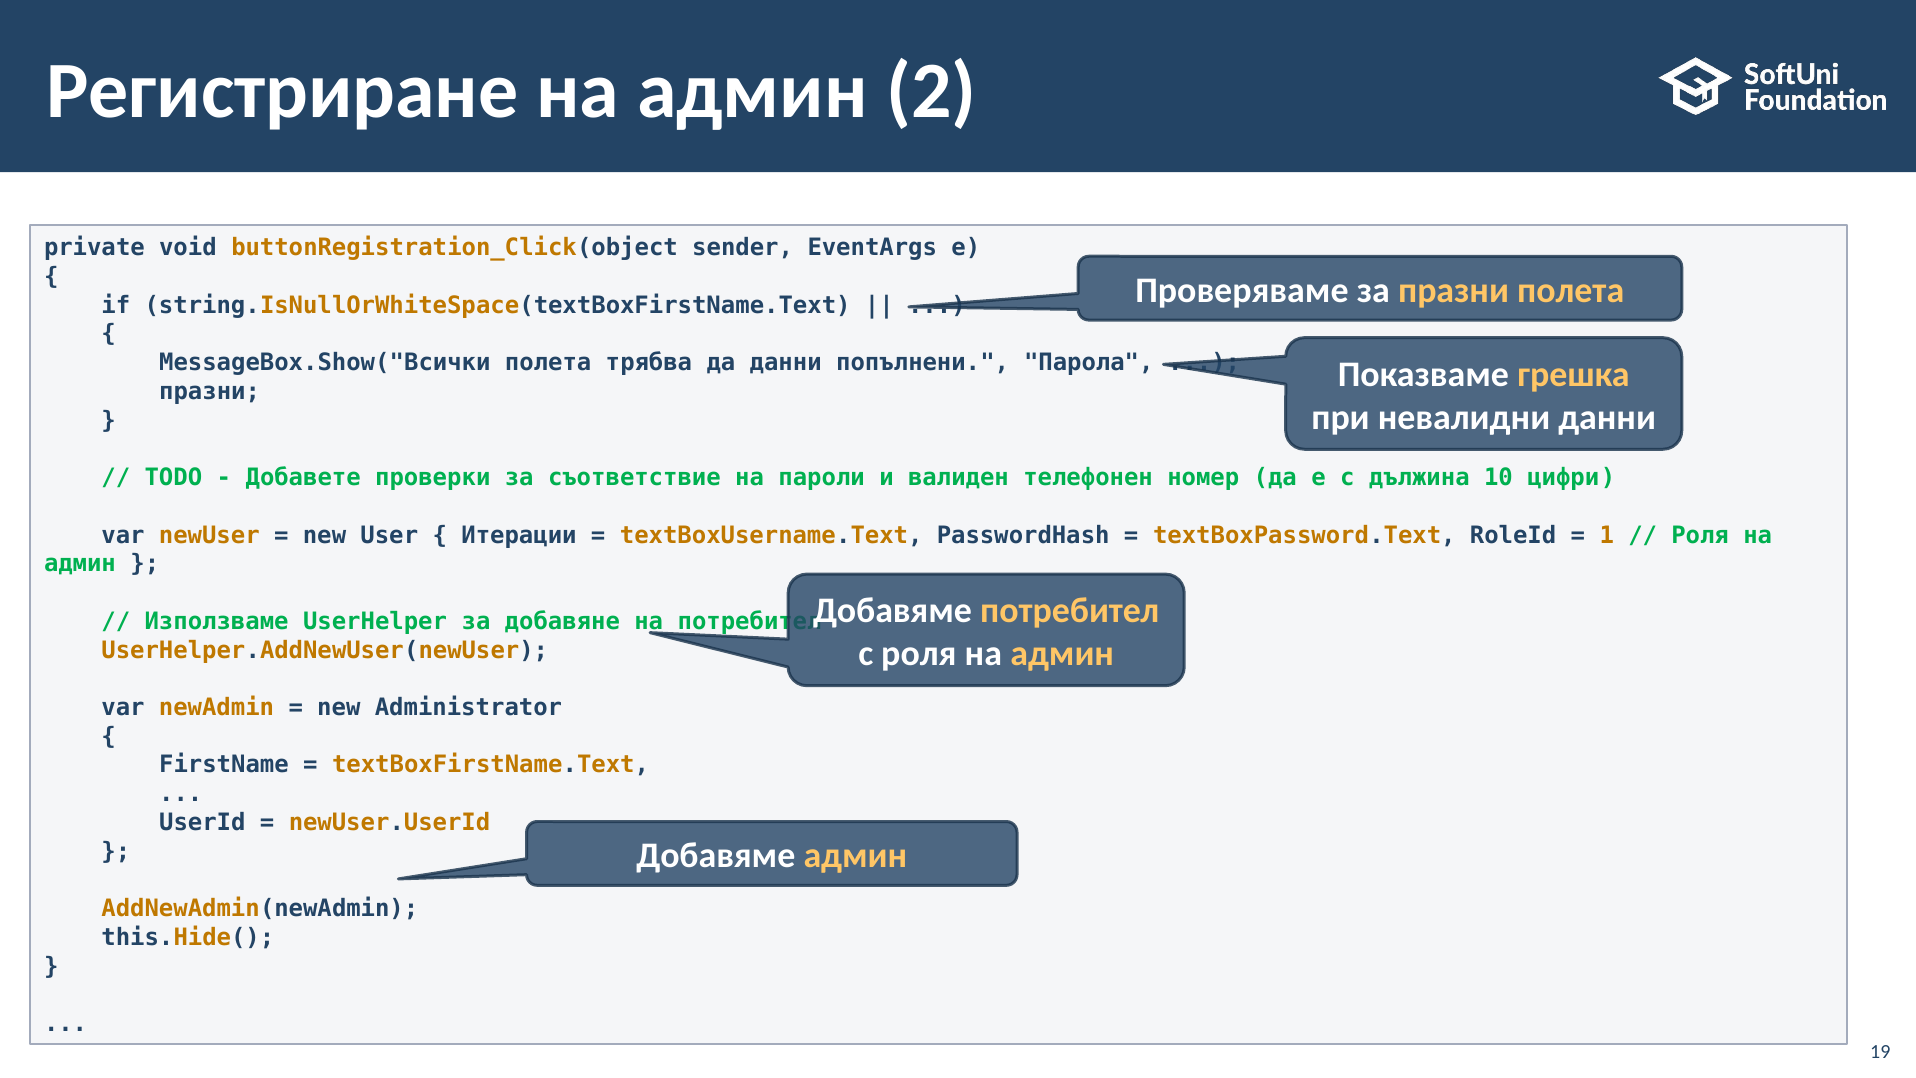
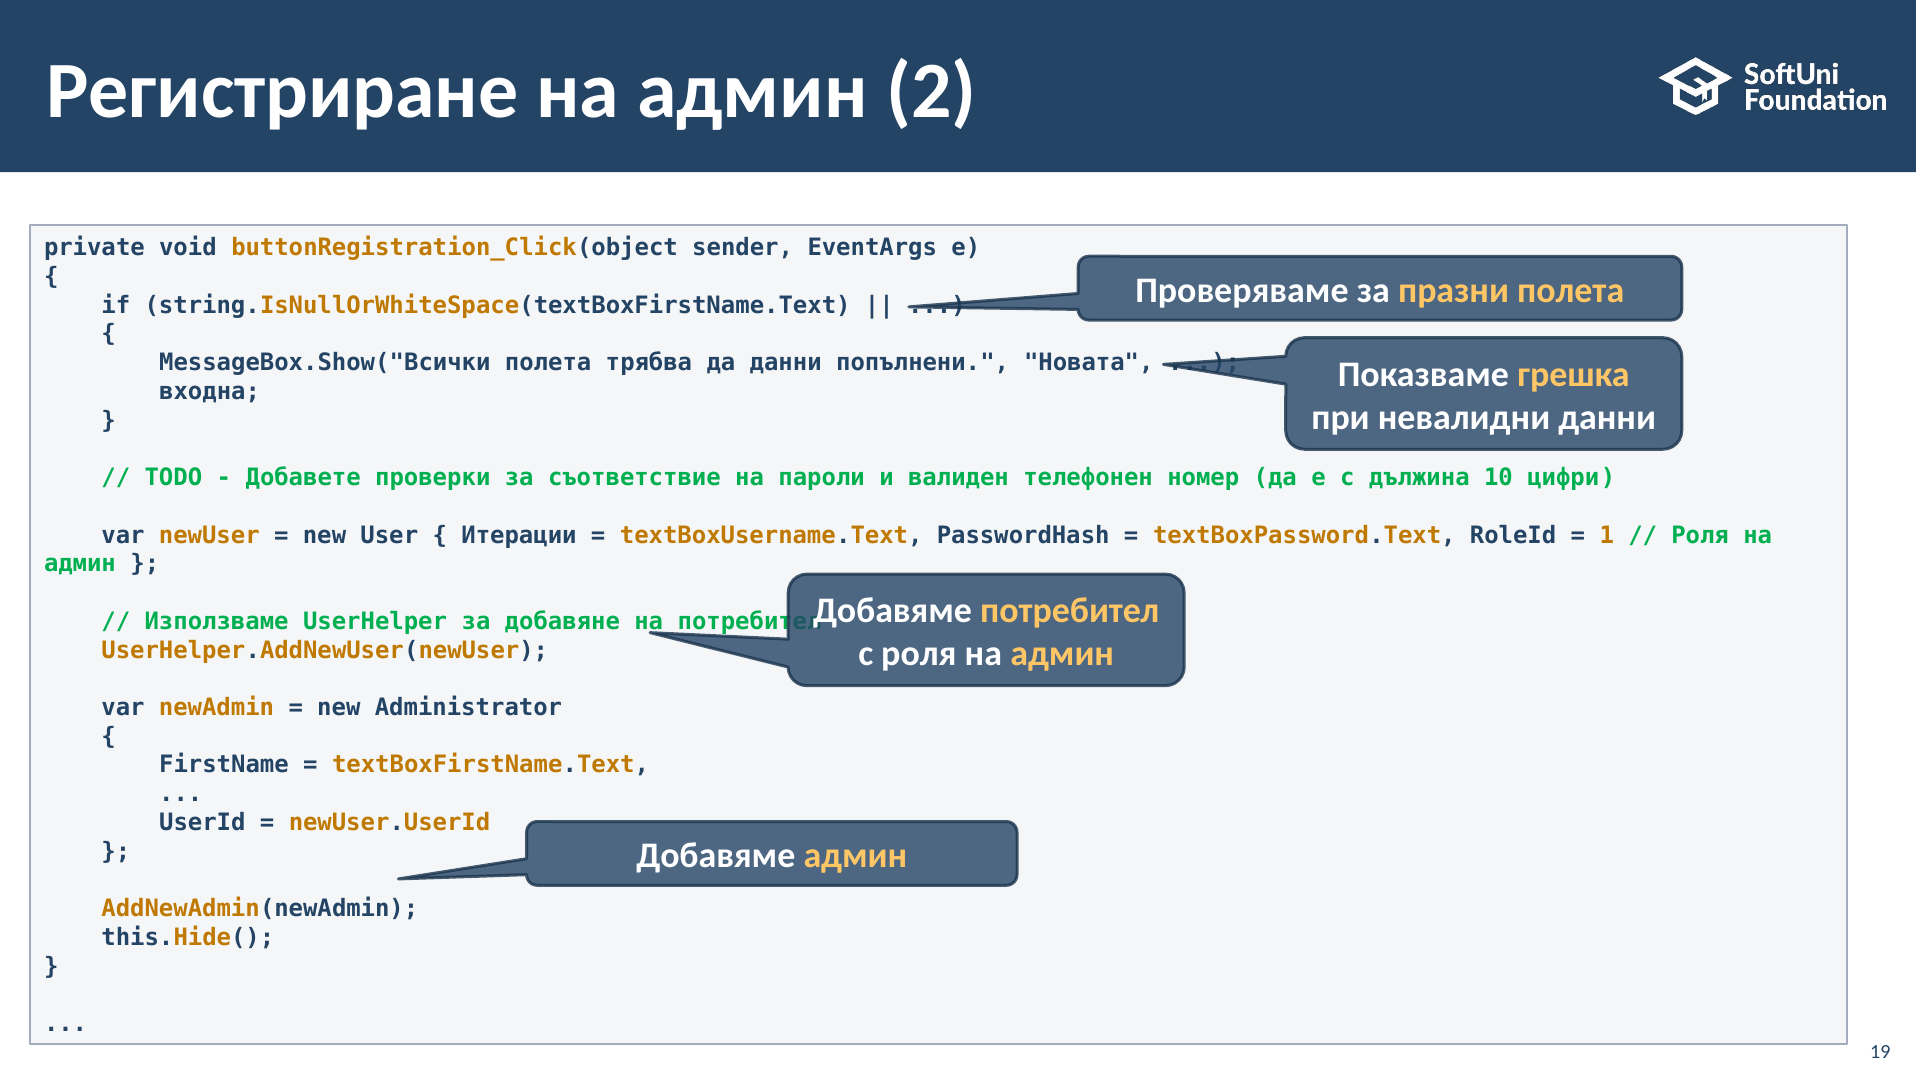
Парола: Парола -> Новата (1089, 363)
празни: празни -> входна (210, 391)
